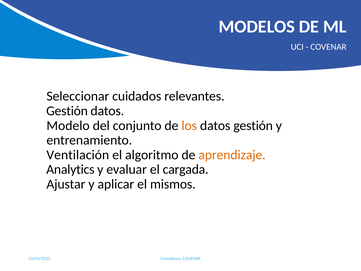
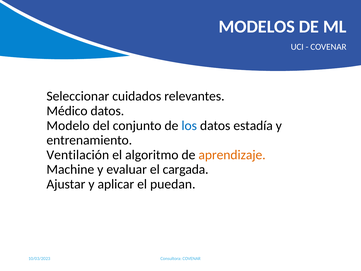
Gestión: Gestión -> Médico (67, 111)
los colour: orange -> blue (189, 125)
datos gestión: gestión -> estadía (253, 125)
Analytics: Analytics -> Machine (70, 169)
mismos: mismos -> puedan (173, 184)
